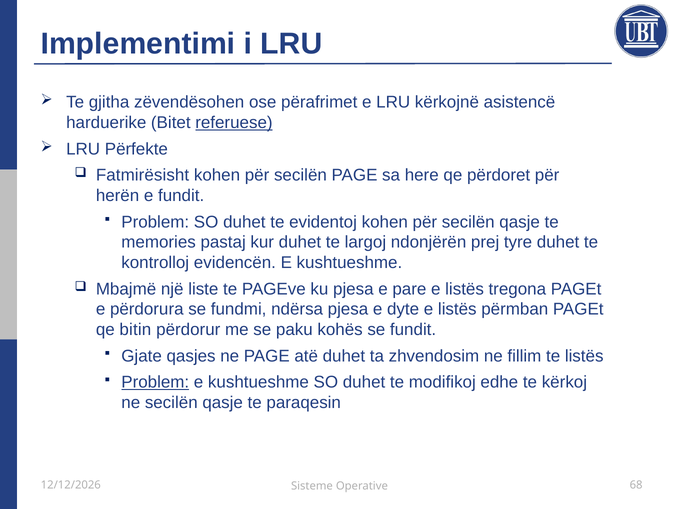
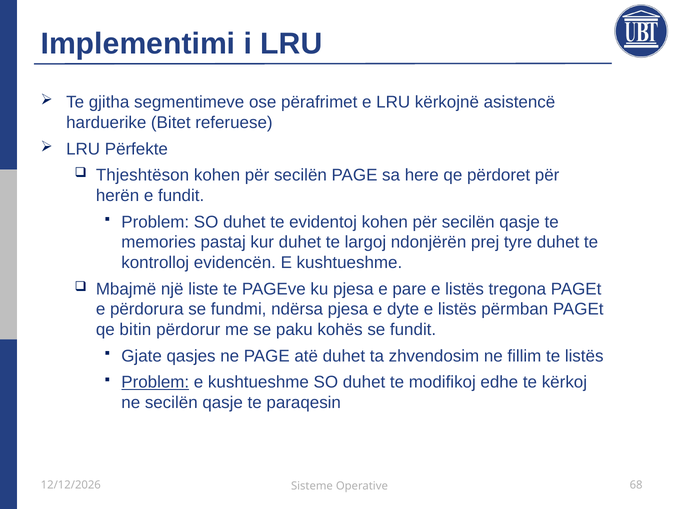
zëvendësohen: zëvendësohen -> segmentimeve (189, 102)
referuese underline: present -> none (234, 123)
Fatmirësisht: Fatmirësisht -> Thjeshtëson (143, 175)
